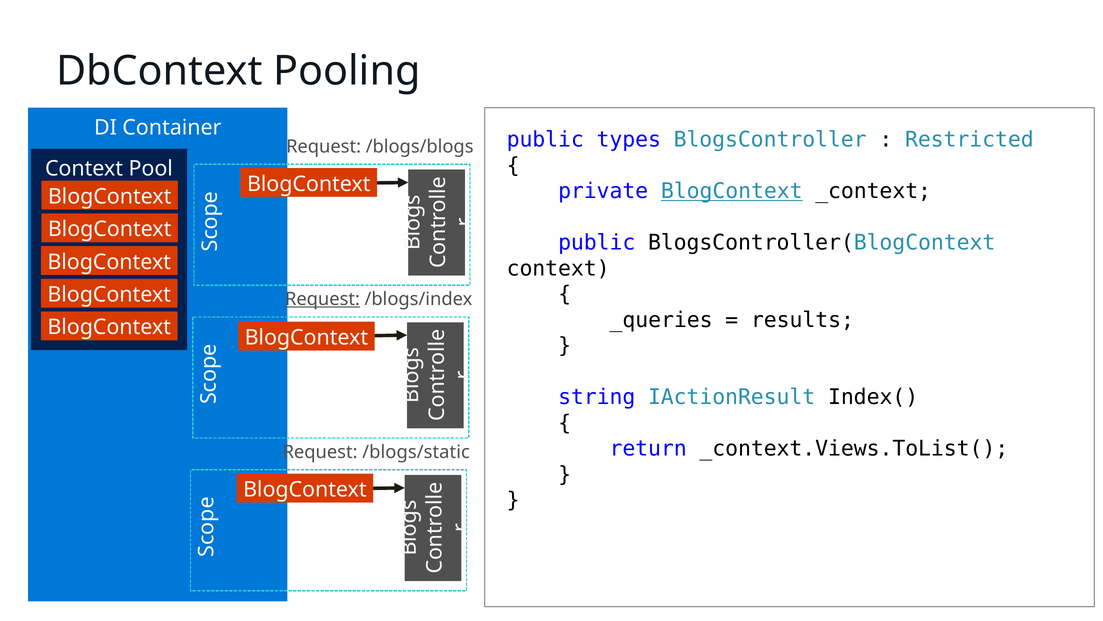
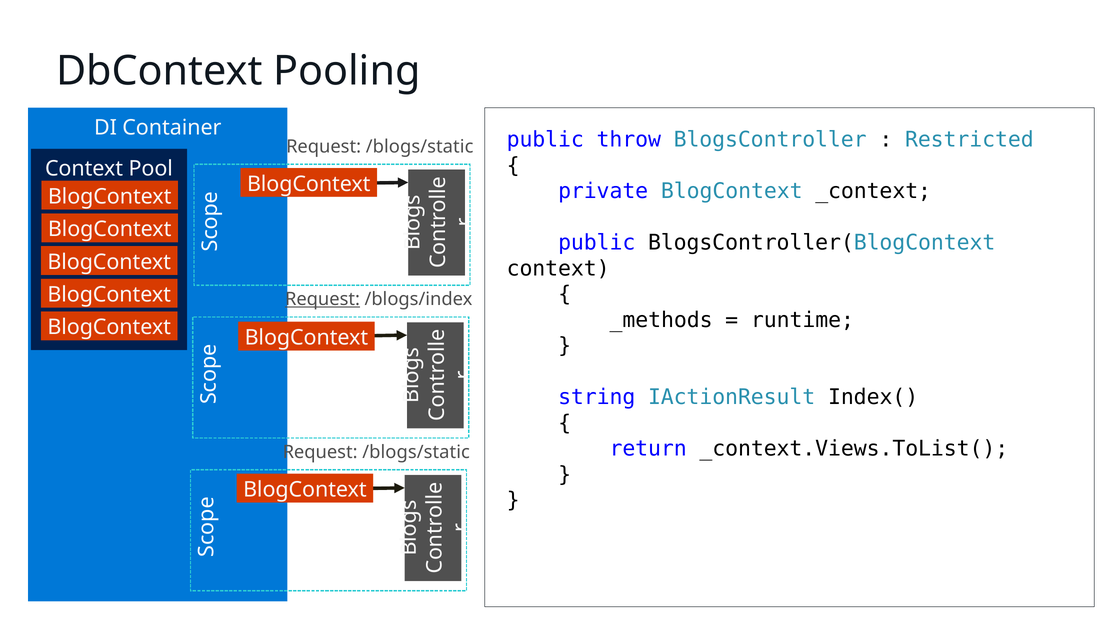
types: types -> throw (629, 140)
/blogs/blogs: /blogs/blogs -> /blogs/static (420, 146)
BlogContext underline: present -> none (732, 191)
_queries: _queries -> _methods (661, 320)
results: results -> runtime (802, 320)
